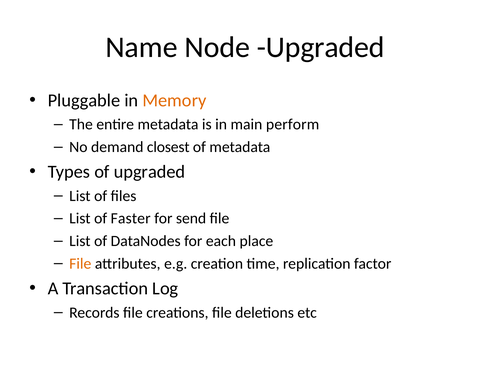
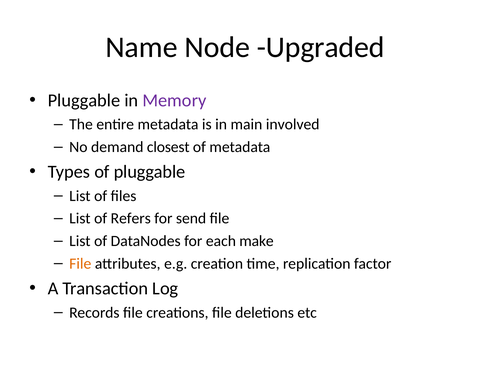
Memory colour: orange -> purple (174, 101)
perform: perform -> involved (293, 125)
of upgraded: upgraded -> pluggable (150, 172)
Faster: Faster -> Refers (131, 219)
place: place -> make (256, 241)
